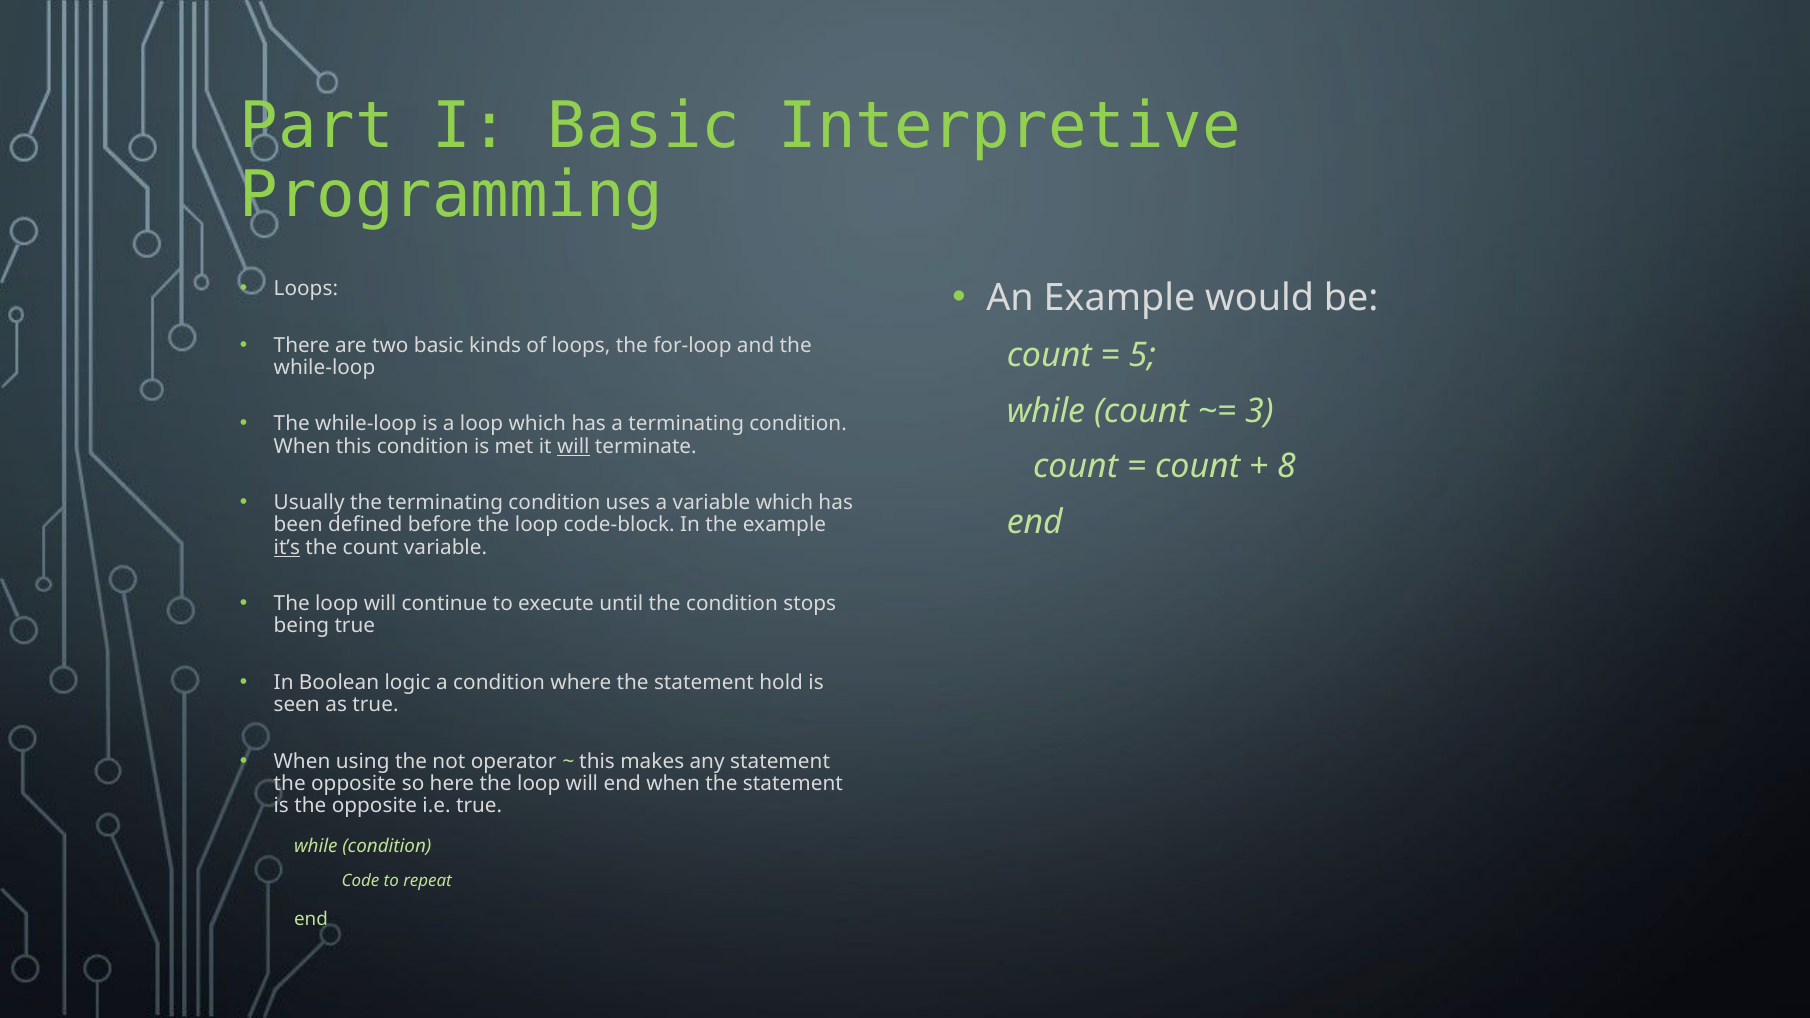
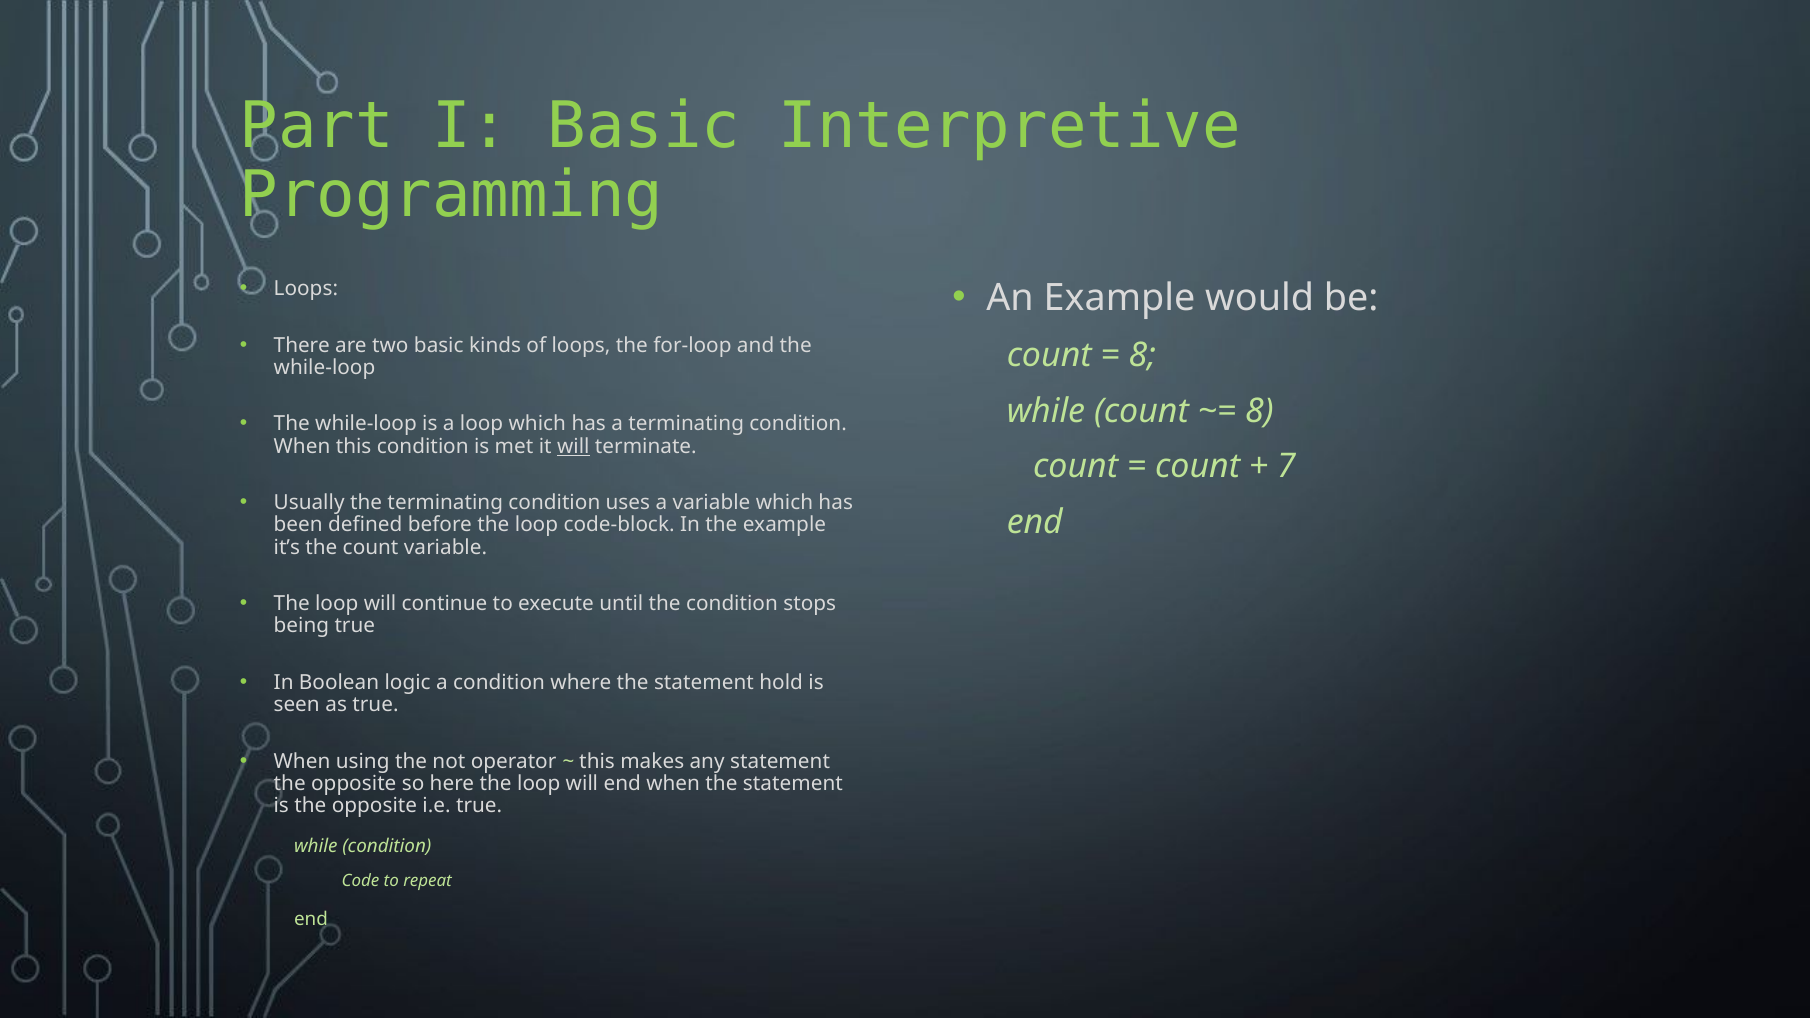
5: 5 -> 8 (1142, 356)
3: 3 -> 8 (1260, 411)
8: 8 -> 7 (1286, 467)
it’s underline: present -> none (287, 547)
